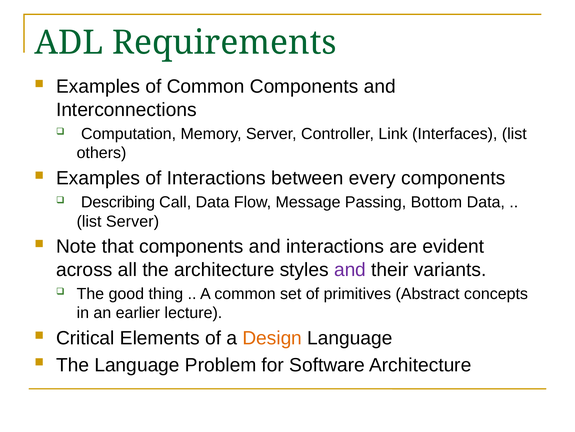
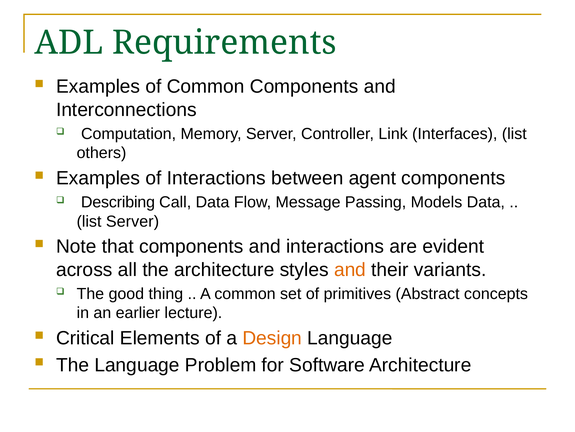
every: every -> agent (372, 178)
Bottom: Bottom -> Models (436, 202)
and colour: purple -> orange (350, 269)
